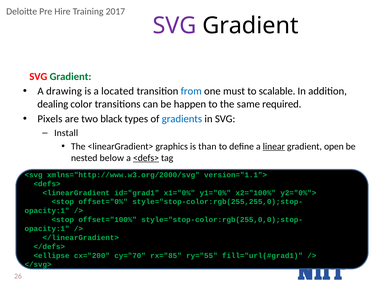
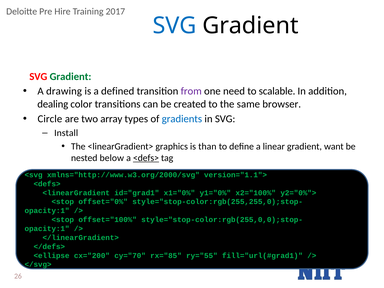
SVG colour: purple -> blue (174, 26)
located: located -> defined (118, 91)
from colour: blue -> purple (191, 91)
must: must -> need (234, 91)
happen: happen -> created (190, 104)
required: required -> browser (282, 104)
Pixels: Pixels -> Circle (50, 119)
black: black -> array (111, 119)
linear underline: present -> none (274, 146)
open: open -> want (334, 146)
